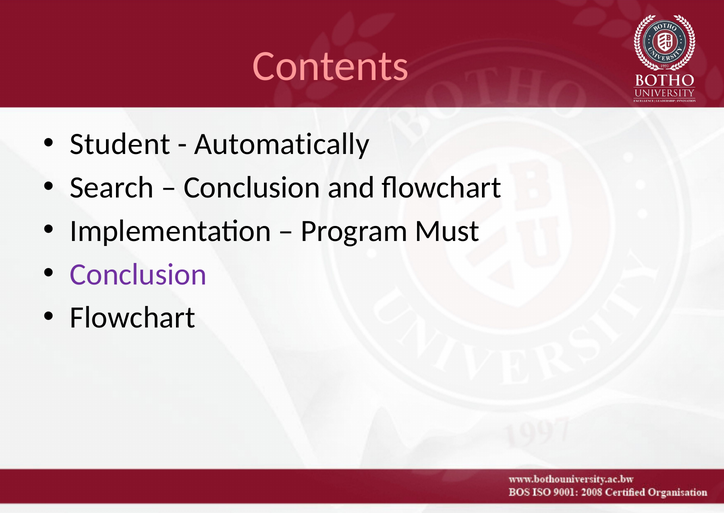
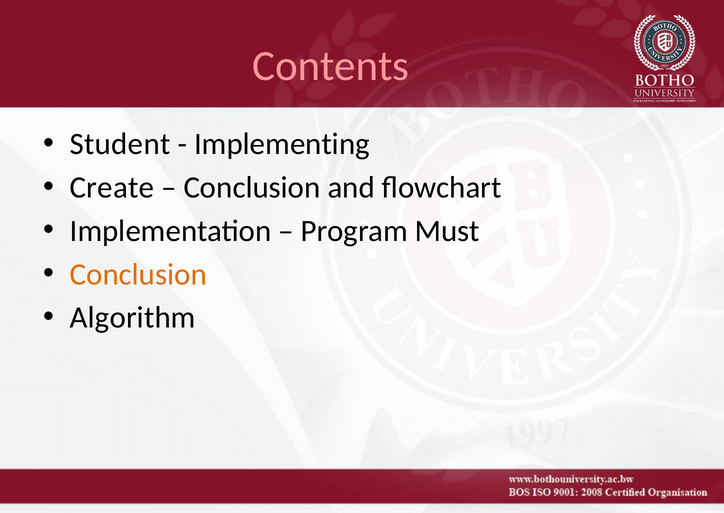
Automatically: Automatically -> Implementing (282, 144)
Search: Search -> Create (112, 187)
Conclusion colour: purple -> orange (138, 274)
Flowchart: Flowchart -> Algorithm (133, 317)
